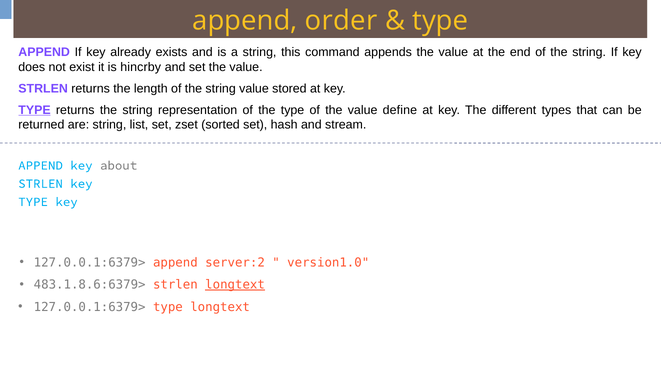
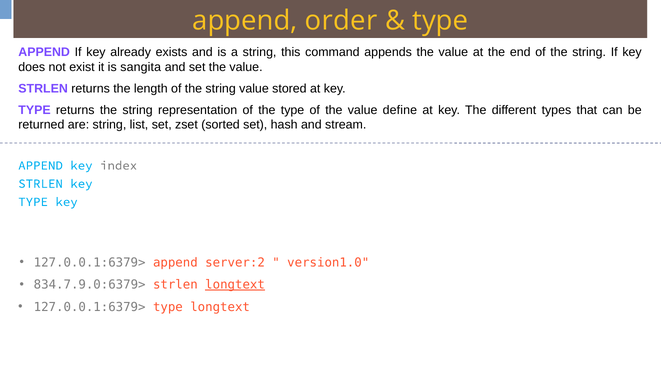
hincrby: hincrby -> sangita (141, 67)
TYPE underline: present -> none (34, 110)
about: about -> index (119, 165)
483.1.8.6:6379>: 483.1.8.6:6379> -> 834.7.9.0:6379> (90, 285)
